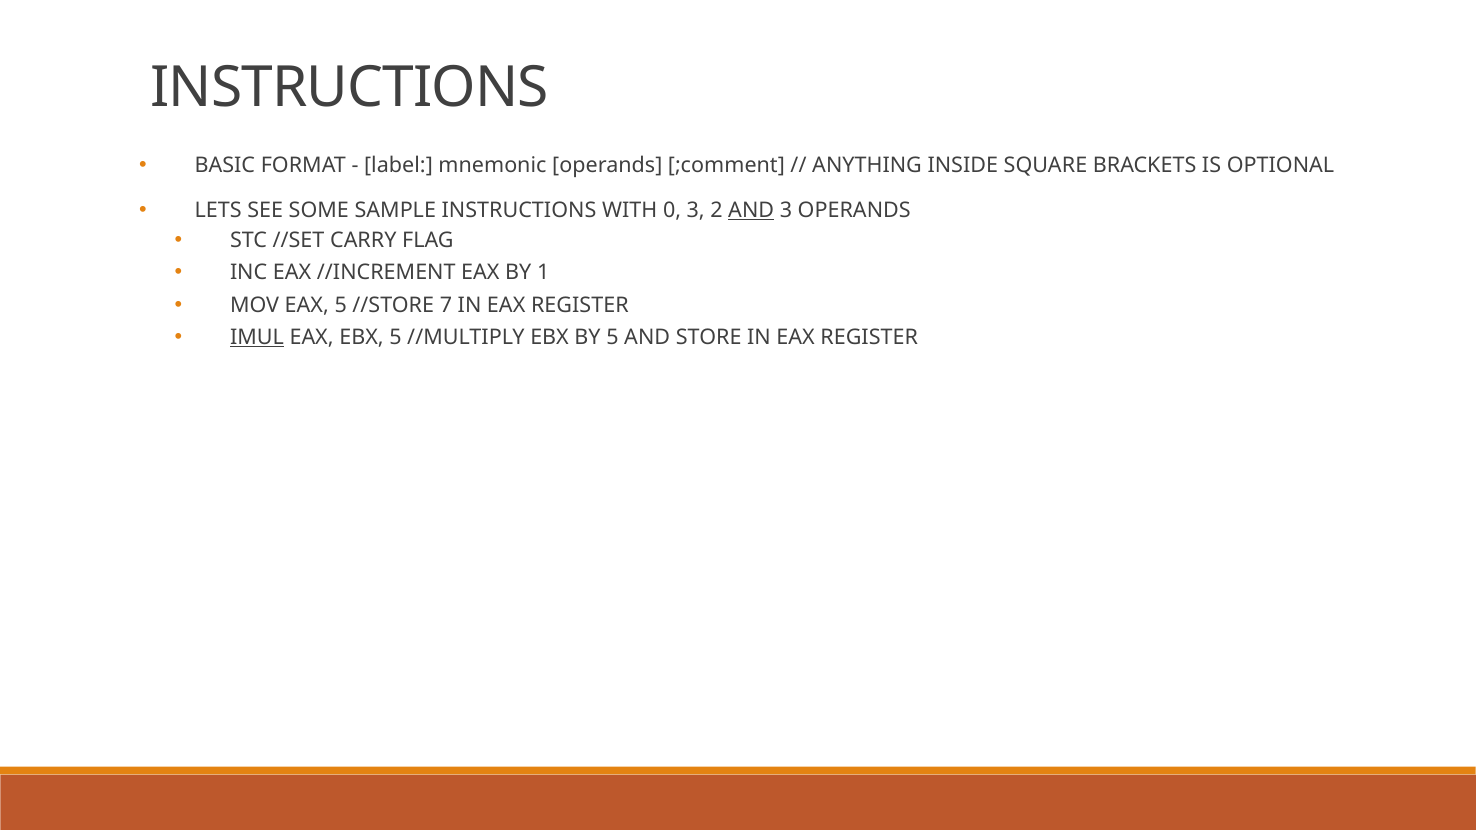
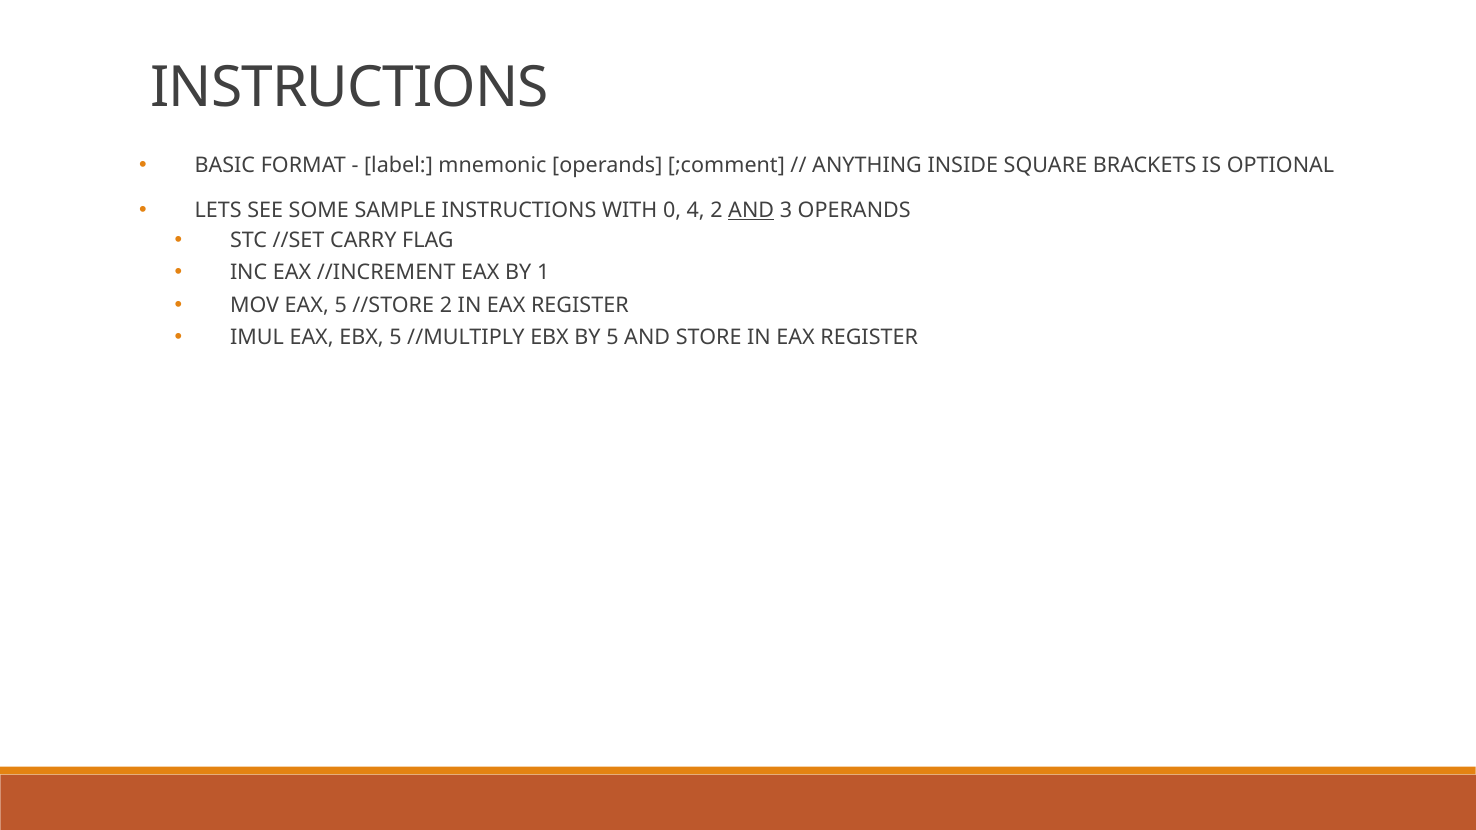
0 3: 3 -> 4 (696, 211)
//STORE 7: 7 -> 2 (446, 305)
IMUL underline: present -> none (257, 338)
